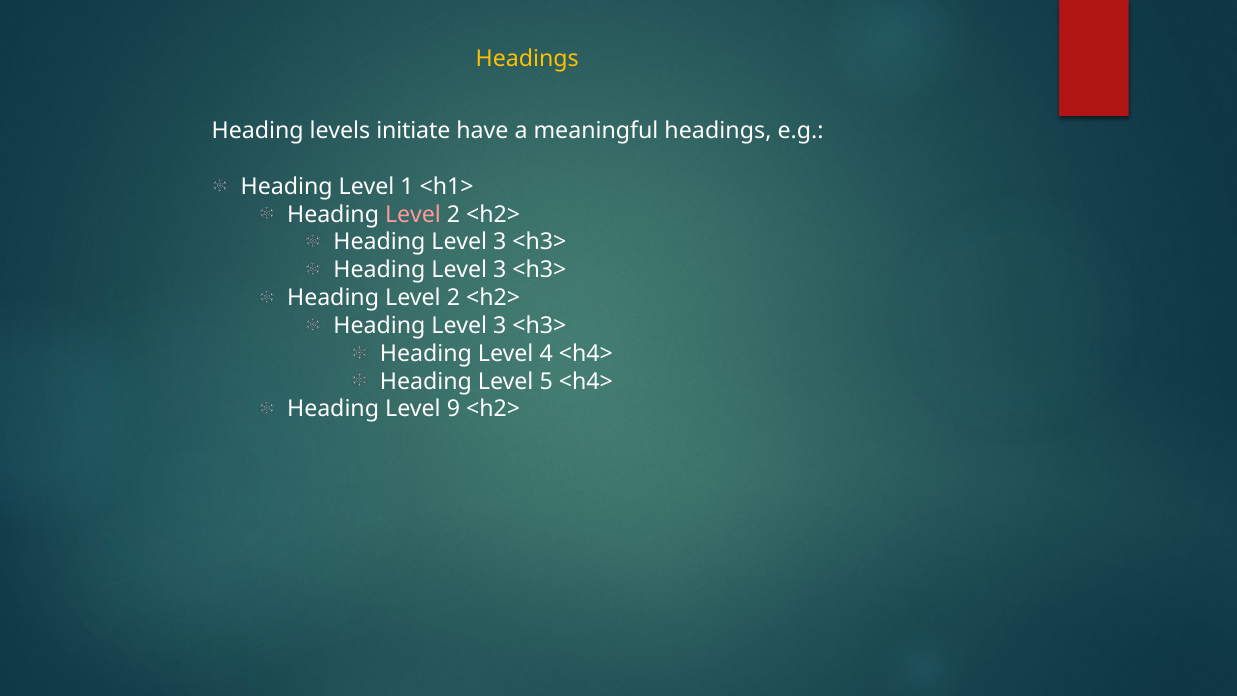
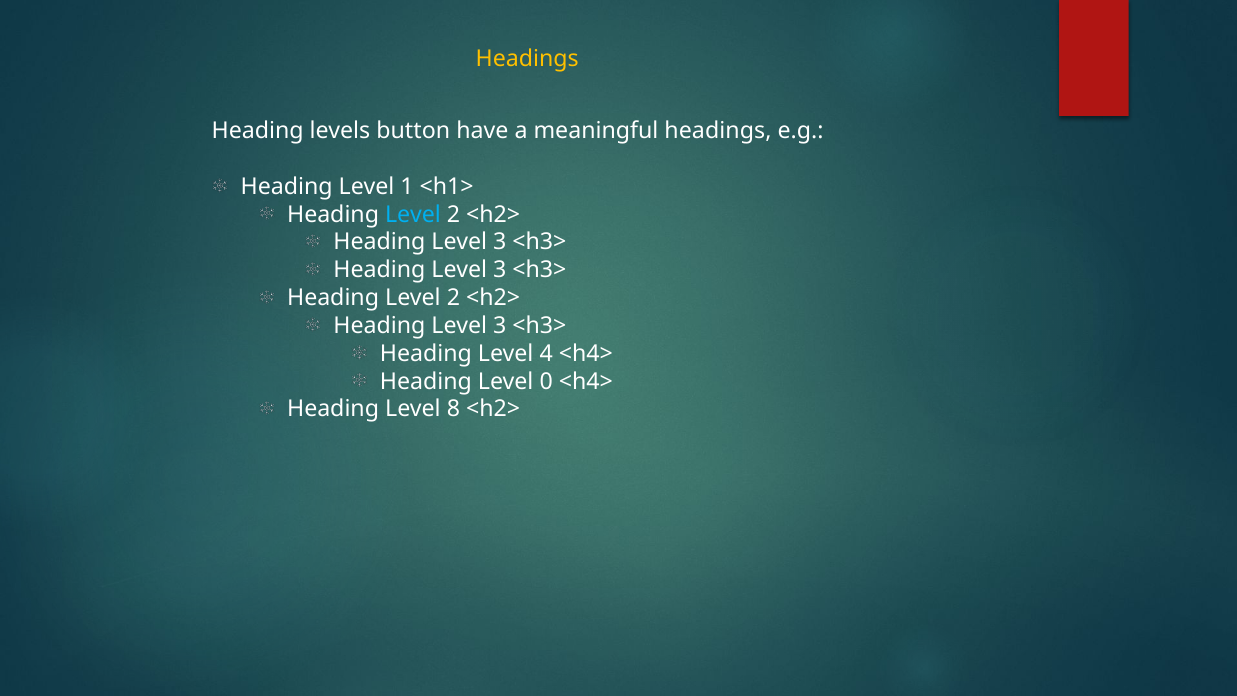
initiate: initiate -> button (413, 131)
Level colour: pink -> light blue (413, 214)
5: 5 -> 0 (546, 381)
9: 9 -> 8 (453, 409)
